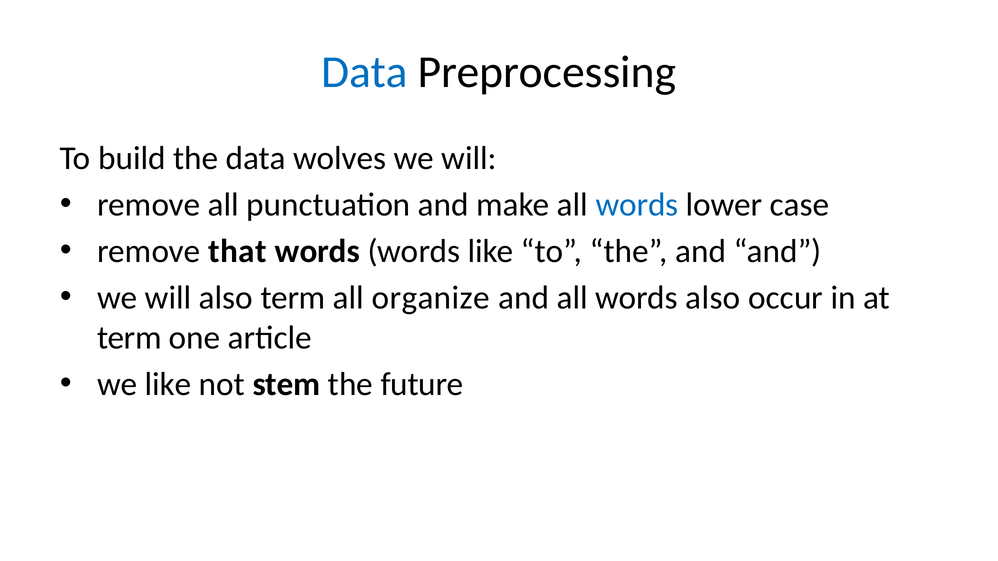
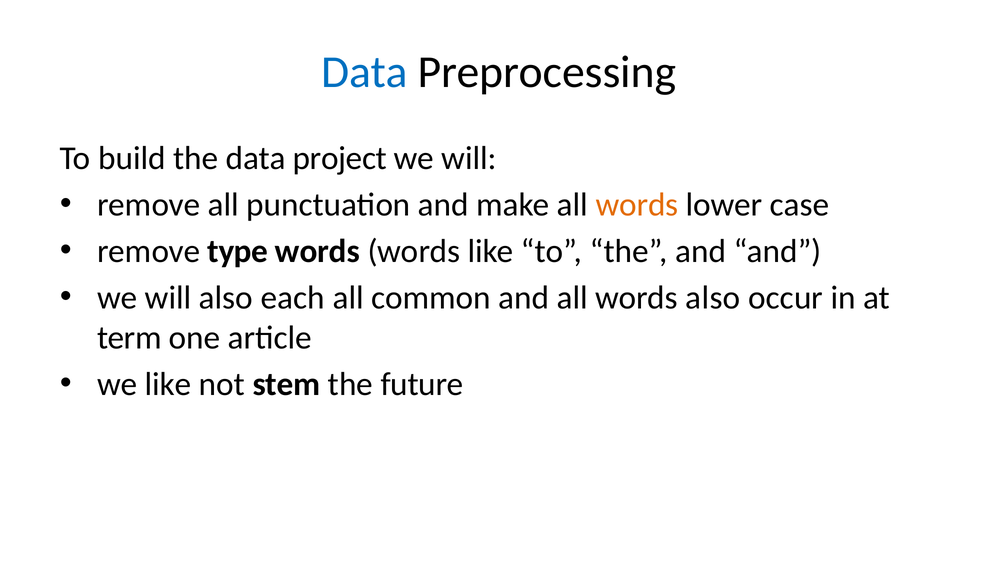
wolves: wolves -> project (340, 158)
words colour: blue -> orange (637, 205)
that: that -> type (238, 251)
also term: term -> each (293, 298)
organize: organize -> common (431, 298)
